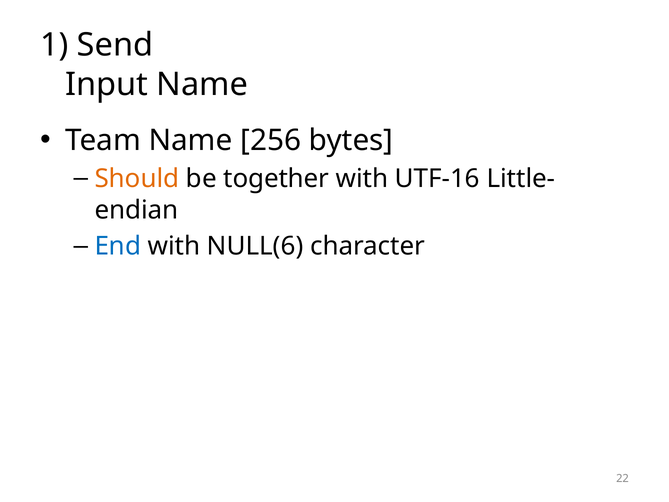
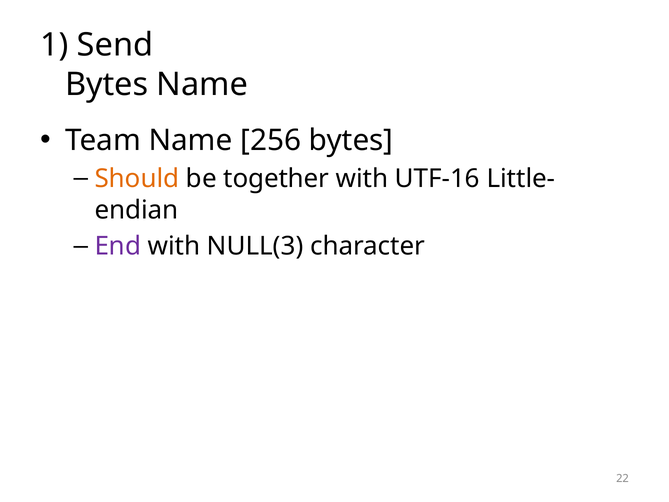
Input: Input -> Bytes (107, 84)
End colour: blue -> purple (118, 246)
NULL(6: NULL(6 -> NULL(3 (255, 246)
